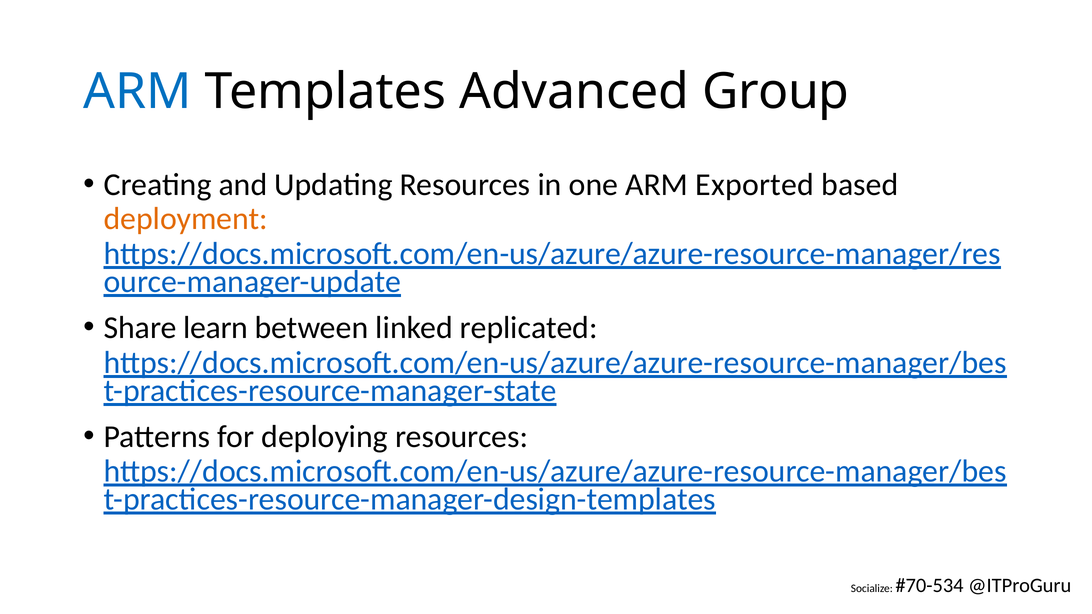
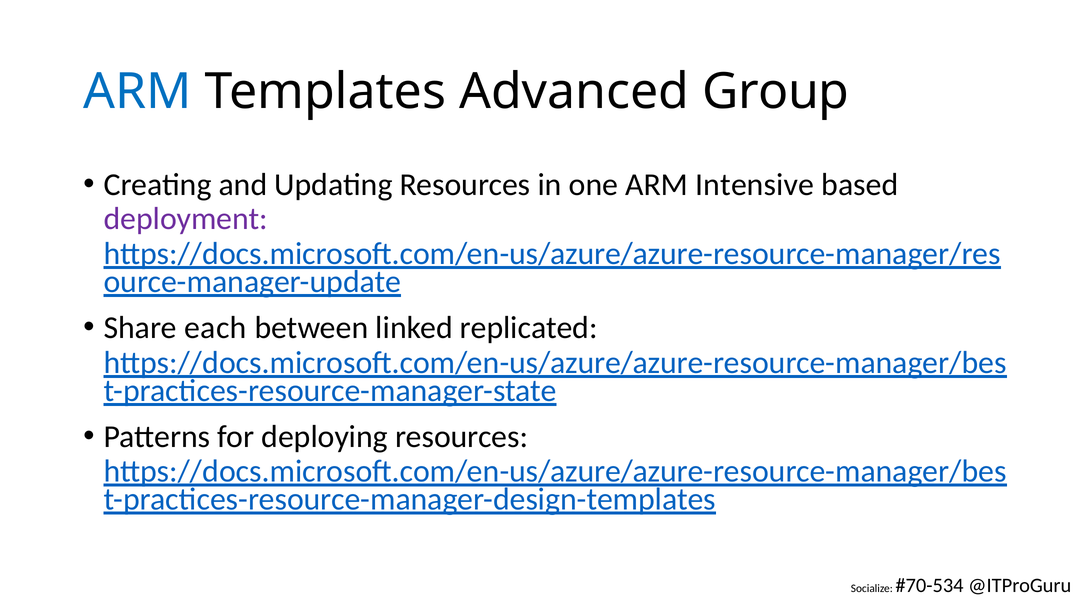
Exported: Exported -> Intensive (755, 185)
deployment colour: orange -> purple (186, 219)
learn: learn -> each (215, 328)
